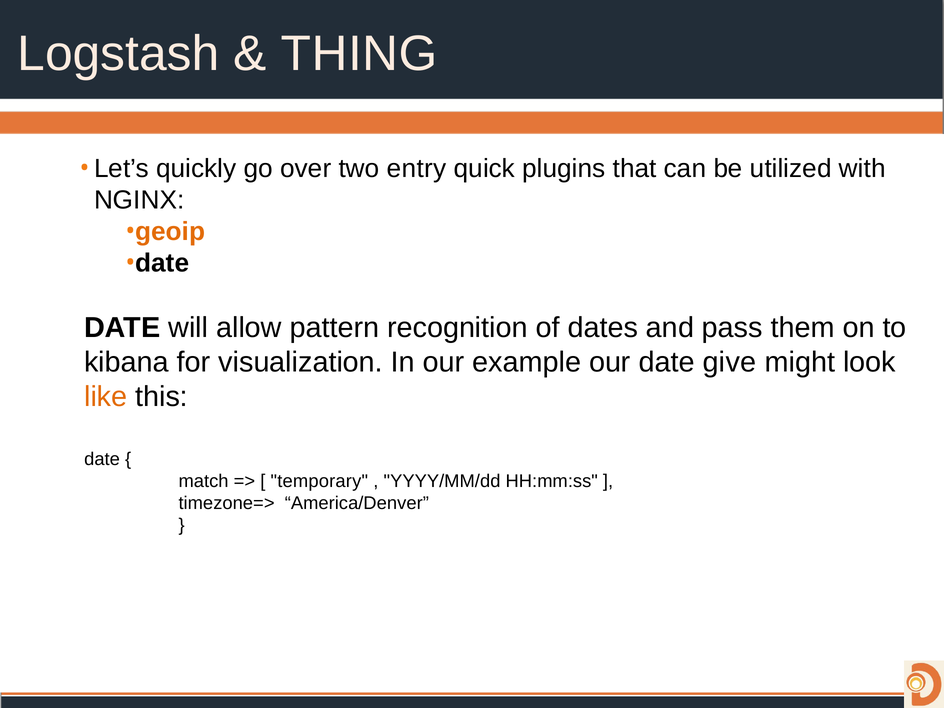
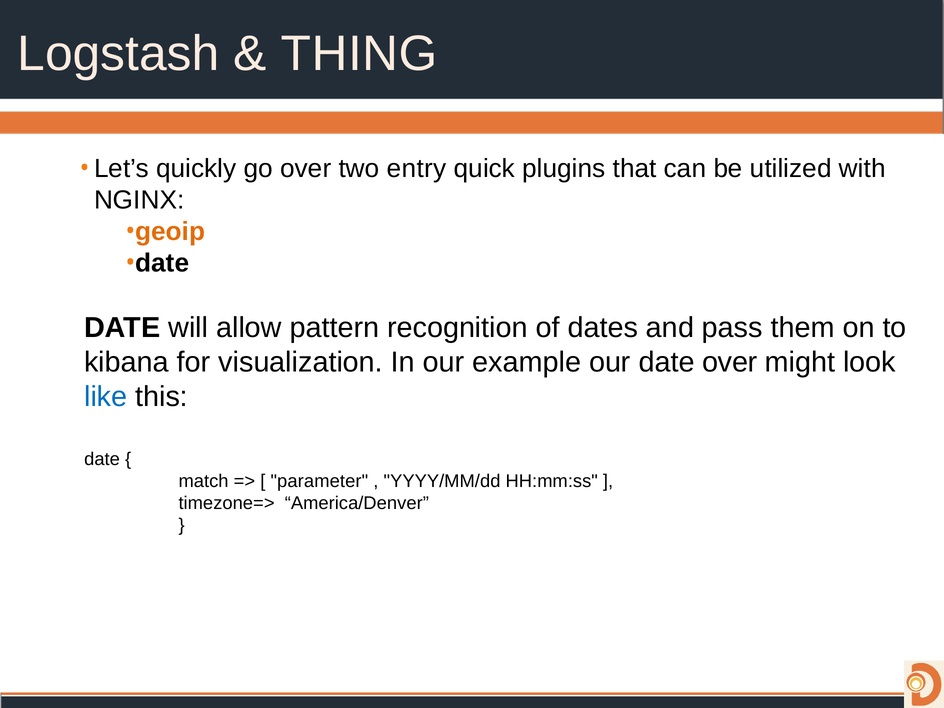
date give: give -> over (730, 362)
like colour: orange -> blue (106, 397)
temporary: temporary -> parameter (319, 481)
